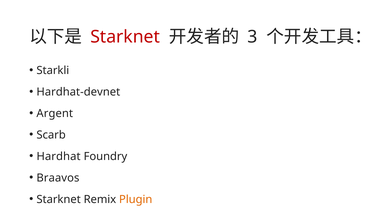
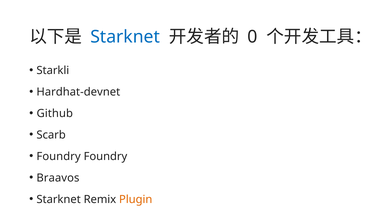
Starknet colour: red -> blue (125, 37)
3: 3 -> 0 (252, 37)
Argent: Argent -> Github (55, 113)
Hardhat: Hardhat -> Foundry (59, 156)
